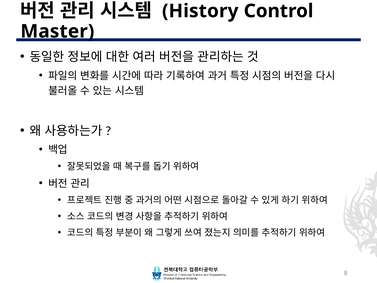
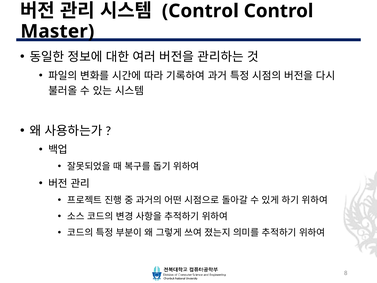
History: History -> Control (200, 11)
